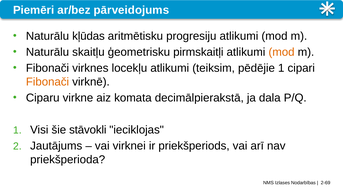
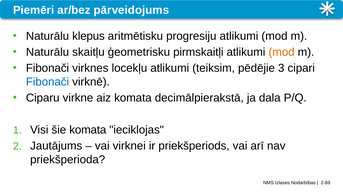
kļūdas: kļūdas -> klepus (88, 36)
pēdējie 1: 1 -> 3 (281, 68)
Fibonači colour: orange -> blue (47, 82)
šie stāvokli: stāvokli -> komata (88, 130)
